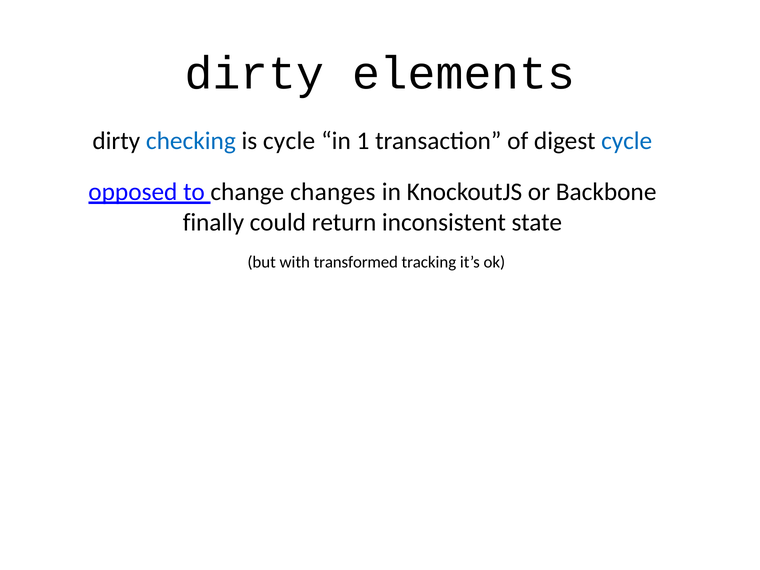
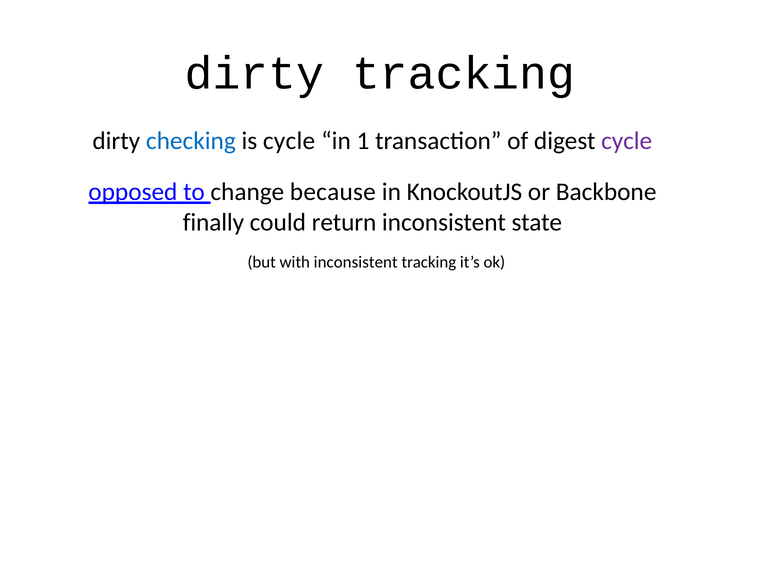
dirty elements: elements -> tracking (464, 74)
cycle colour: blue -> purple (627, 141)
changes: changes -> because (333, 192)
with transformed: transformed -> inconsistent (356, 262)
